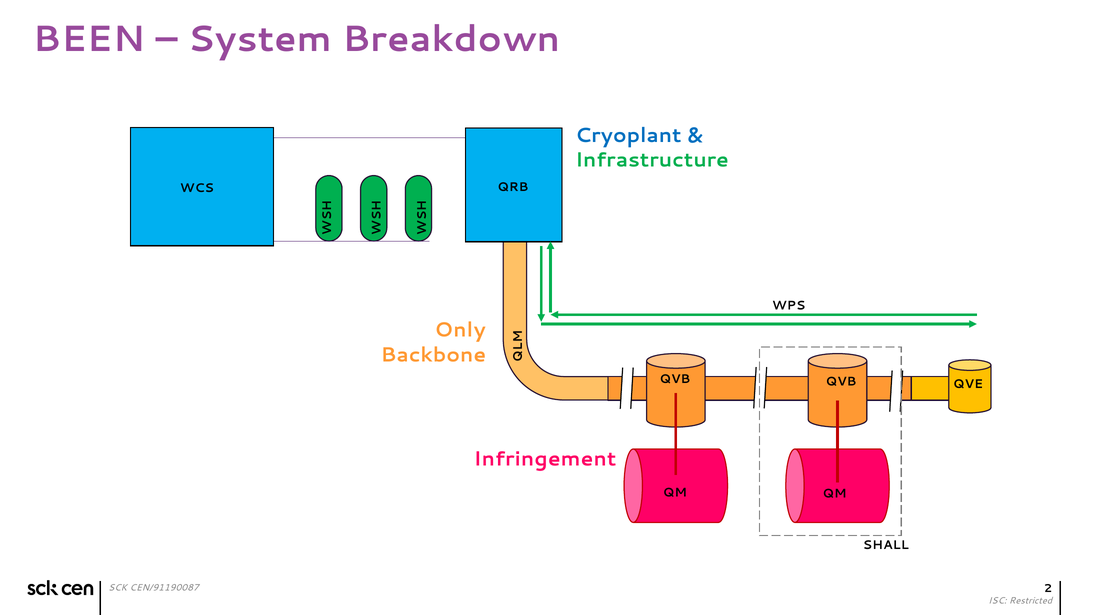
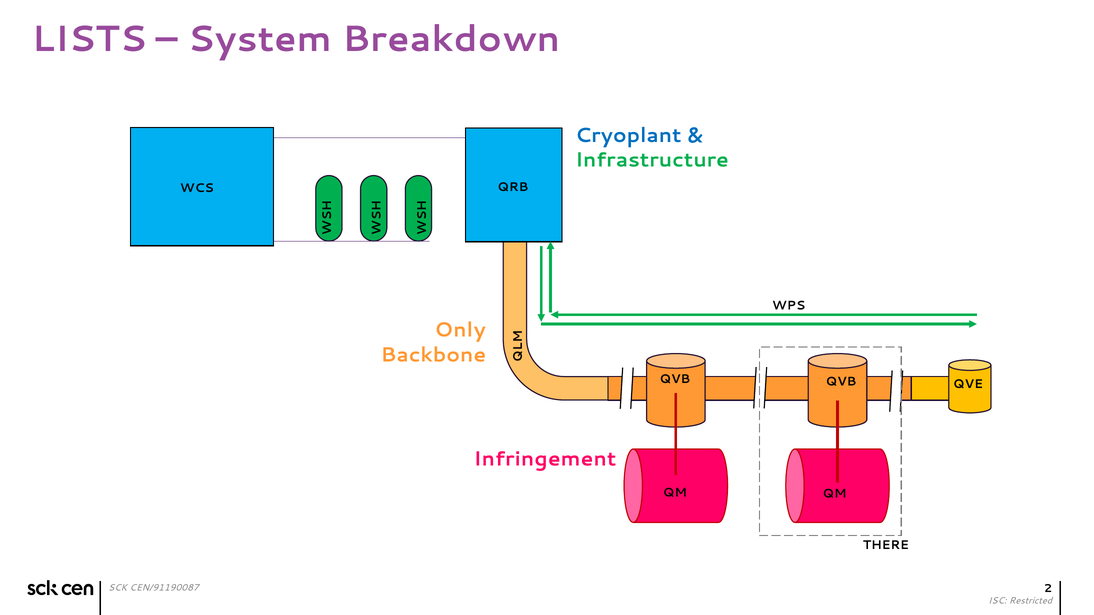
BEEN: BEEN -> LISTS (89, 39)
SHALL: SHALL -> THERE (886, 546)
